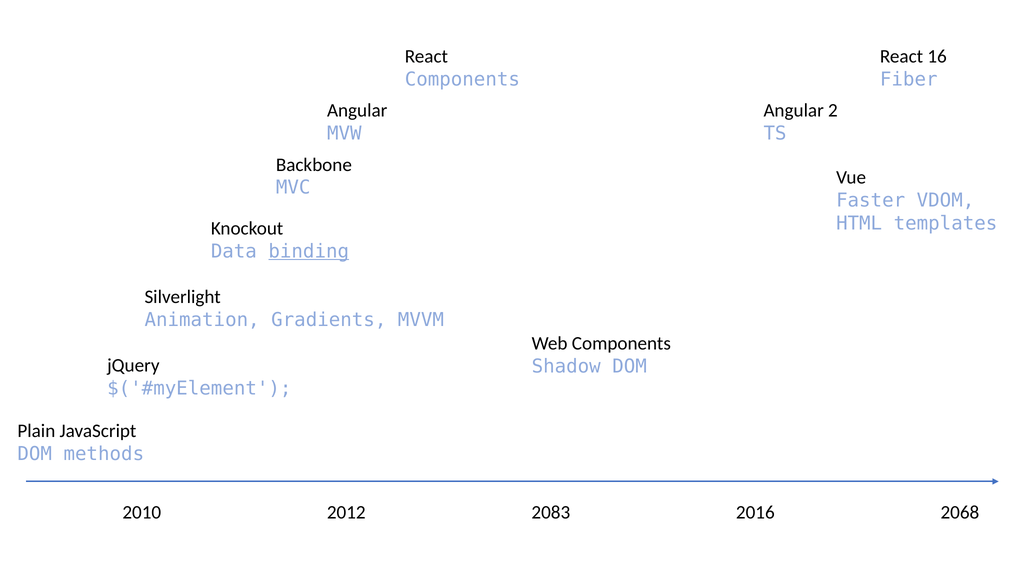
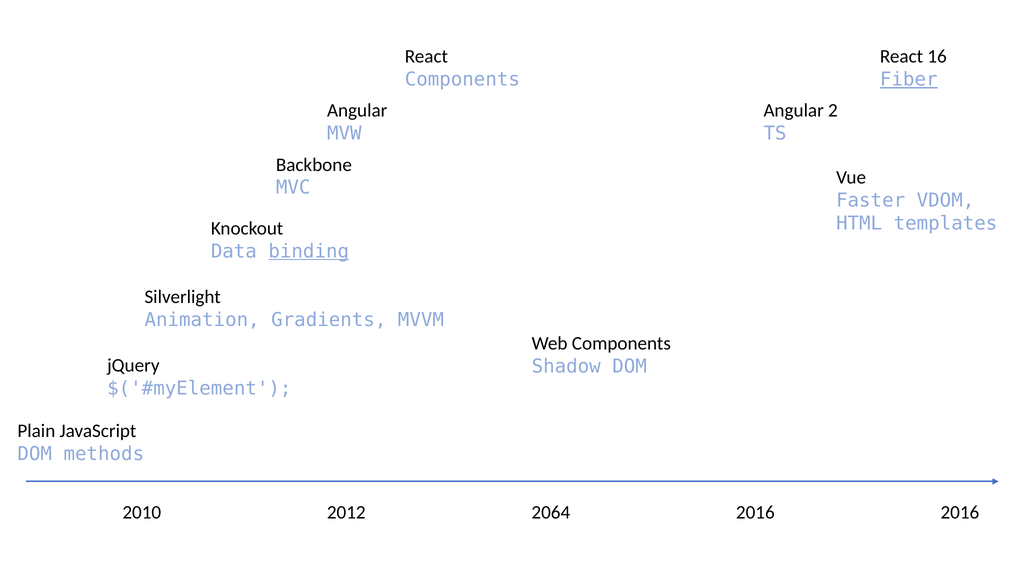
Fiber underline: none -> present (909, 80)
2083: 2083 -> 2064 (551, 513)
2016 2068: 2068 -> 2016 (960, 513)
